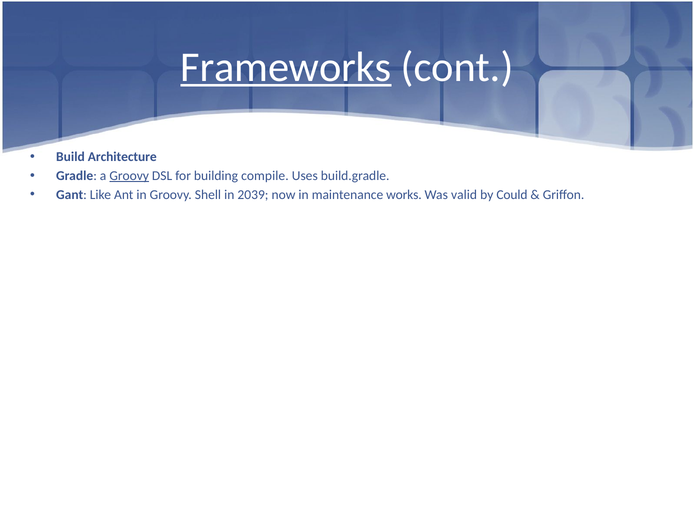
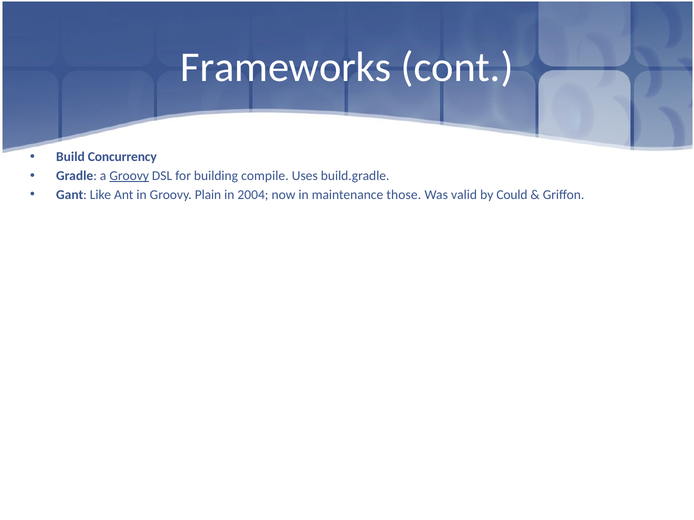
Frameworks underline: present -> none (286, 67)
Architecture: Architecture -> Concurrency (122, 157)
Shell: Shell -> Plain (208, 195)
2039: 2039 -> 2004 (253, 195)
works: works -> those (404, 195)
